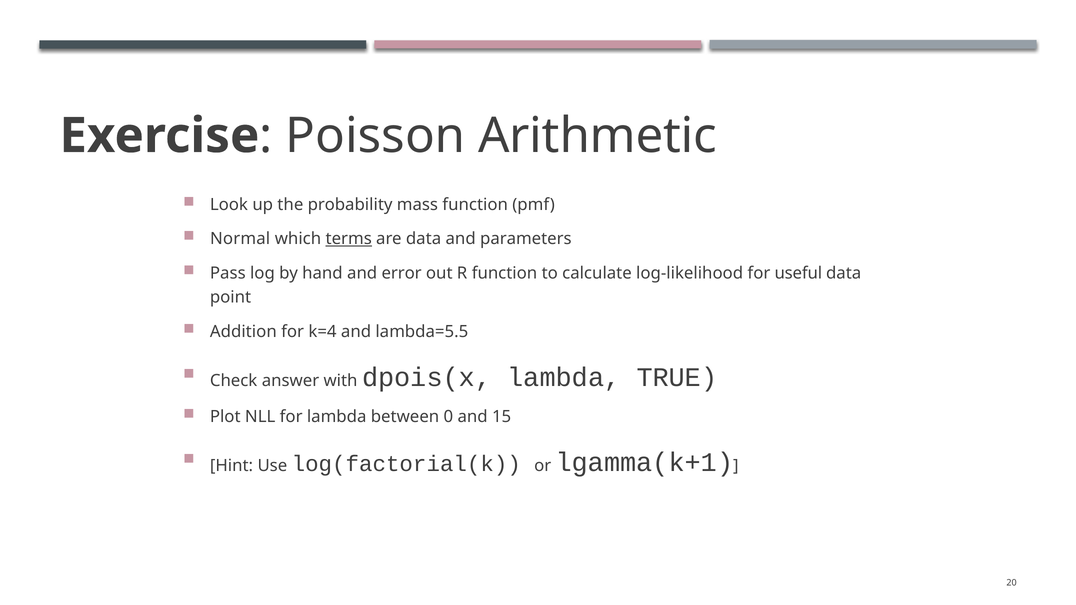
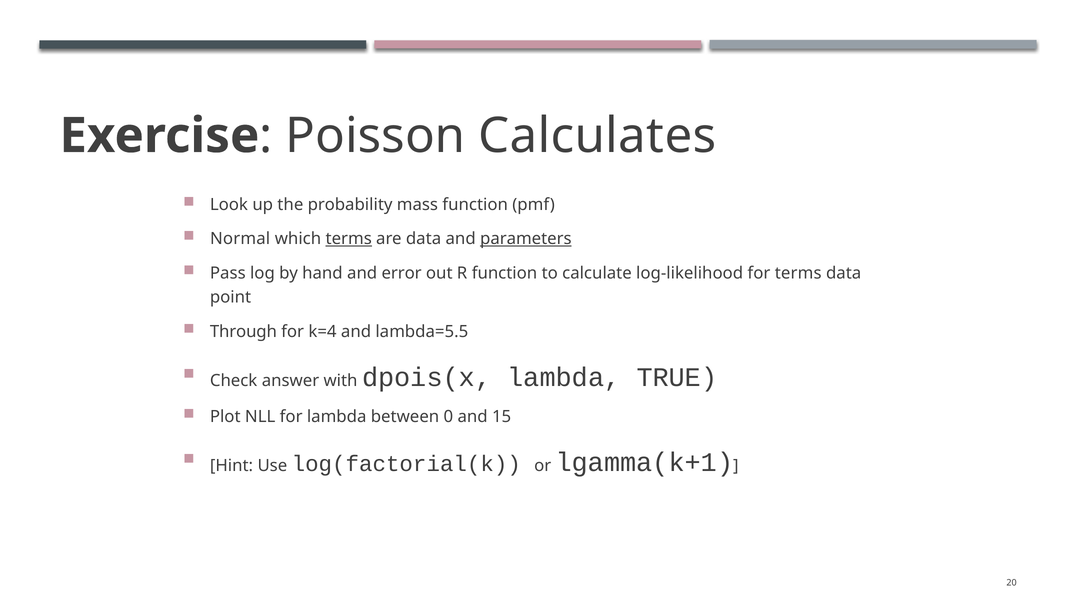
Arithmetic: Arithmetic -> Calculates (597, 136)
parameters underline: none -> present (526, 239)
for useful: useful -> terms (798, 273)
Addition: Addition -> Through (243, 332)
